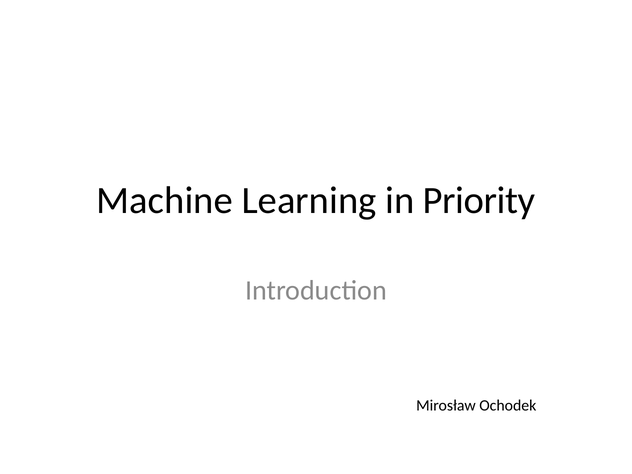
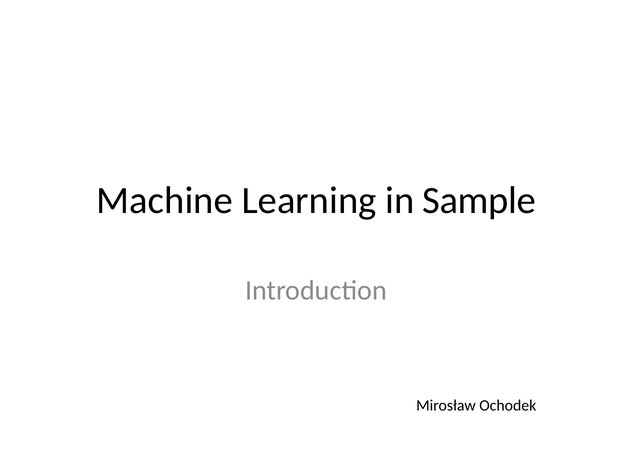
Priority: Priority -> Sample (479, 201)
